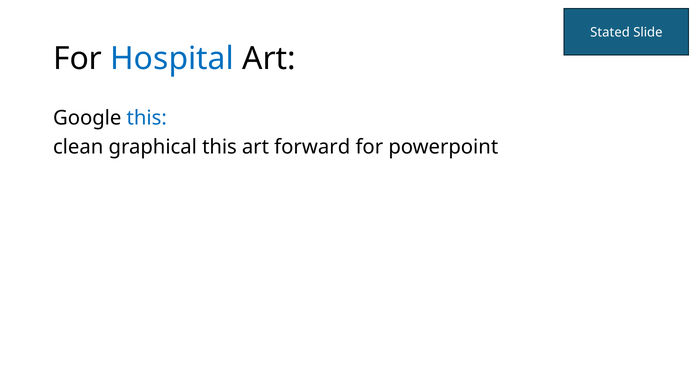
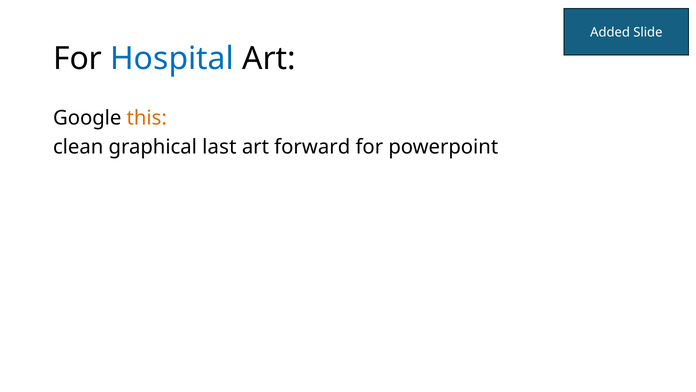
Stated: Stated -> Added (610, 33)
this colour: blue -> orange (147, 118)
graphical this: this -> last (219, 147)
